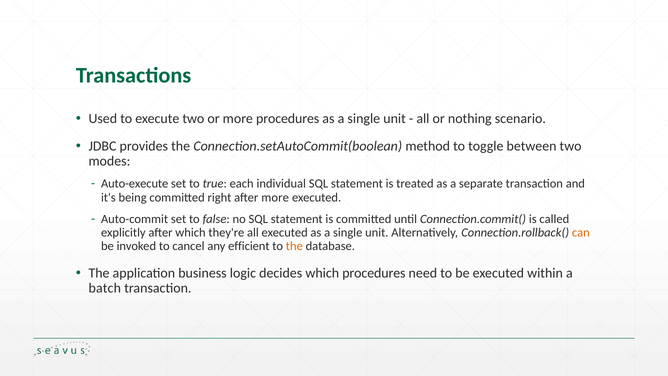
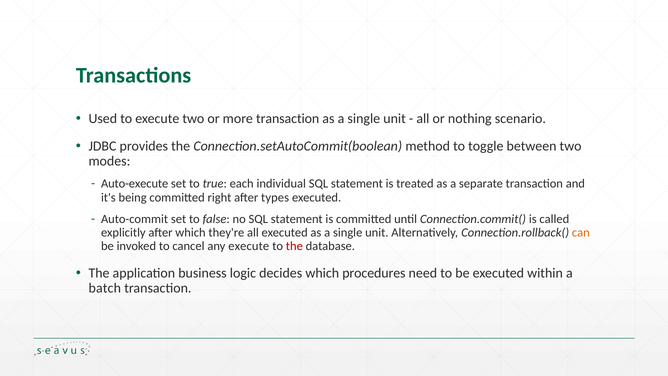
more procedures: procedures -> transaction (288, 118)
after more: more -> types (275, 197)
any efficient: efficient -> execute (249, 246)
the colour: orange -> red (294, 246)
